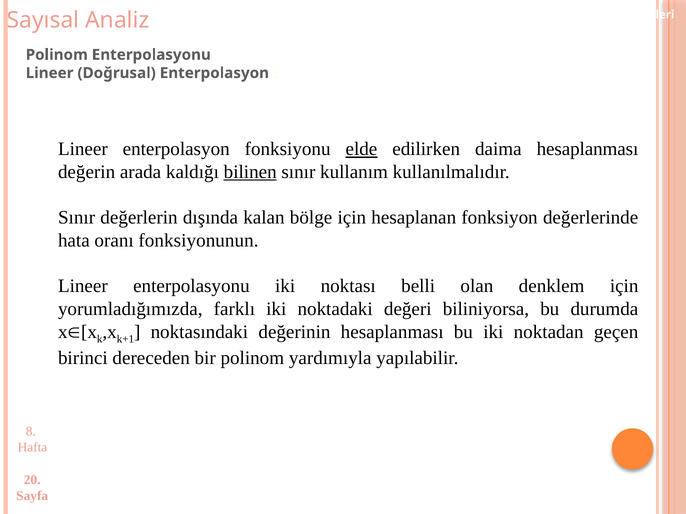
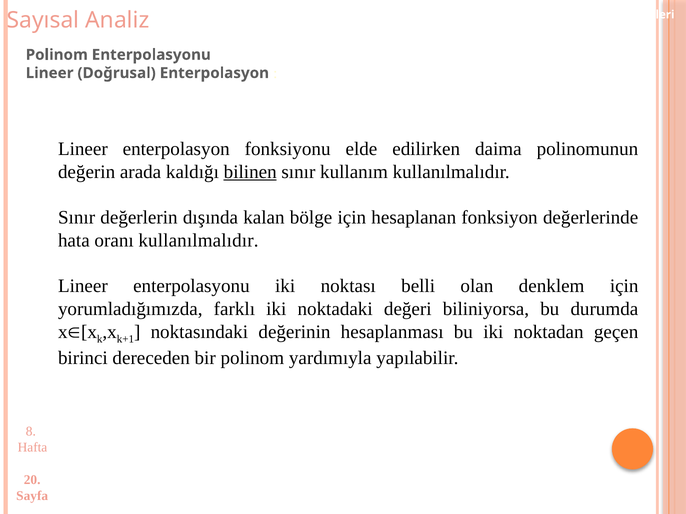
elde underline: present -> none (361, 149)
daima hesaplanması: hesaplanması -> polinomunun (587, 149)
oranı fonksiyonunun: fonksiyonunun -> kullanılmalıdır (198, 241)
